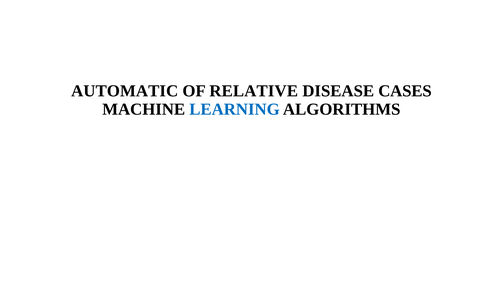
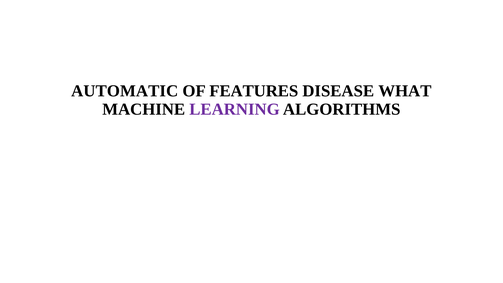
RELATIVE: RELATIVE -> FEATURES (254, 91)
CASES: CASES -> WHAT (405, 91)
LEARNING colour: blue -> purple (235, 109)
